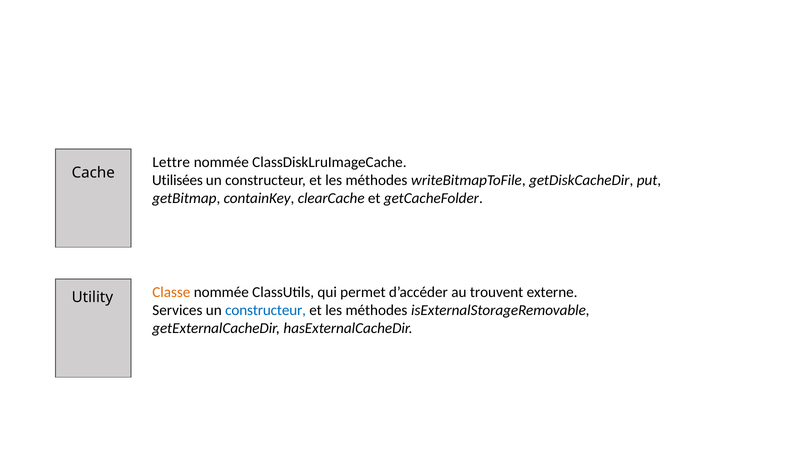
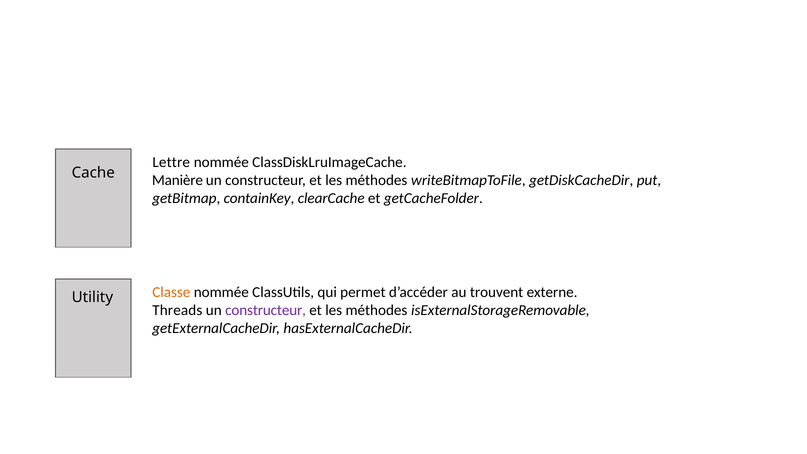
Utilisées: Utilisées -> Manière (177, 180)
Services: Services -> Threads (177, 310)
constructeur colour: blue -> purple (266, 310)
